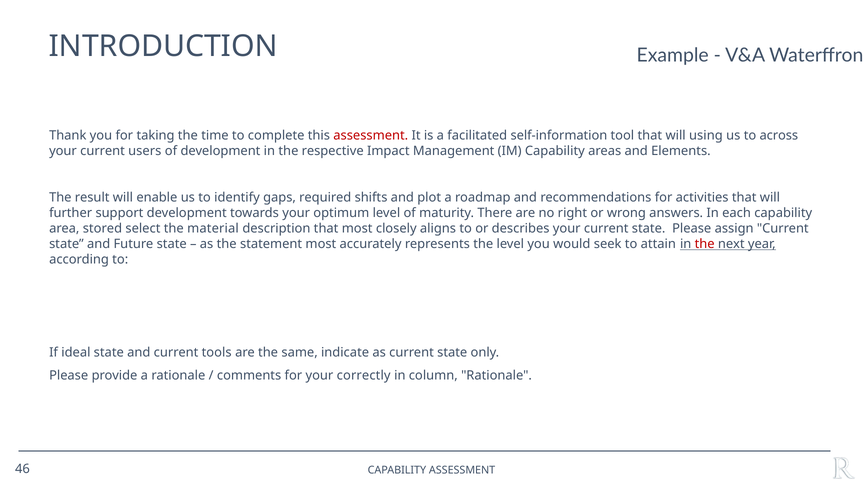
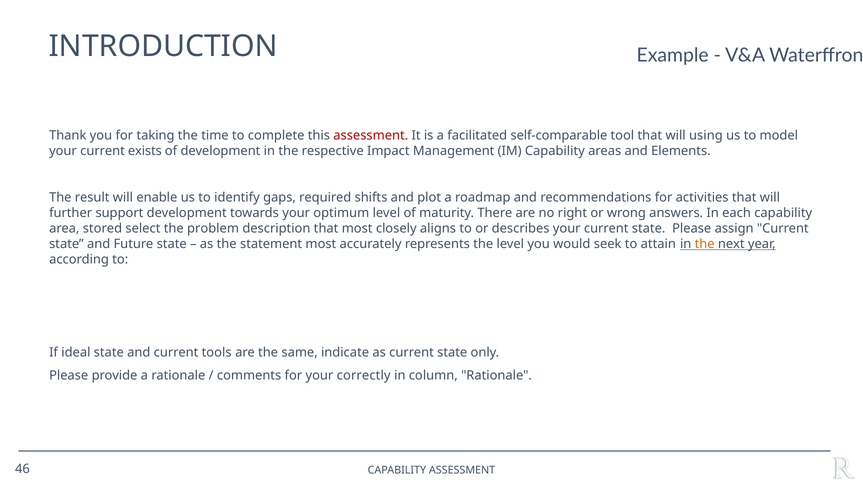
self-information: self-information -> self-comparable (559, 136)
across: across -> model (779, 136)
users: users -> exists (145, 151)
material: material -> problem (213, 229)
the colour: red -> orange (705, 244)
